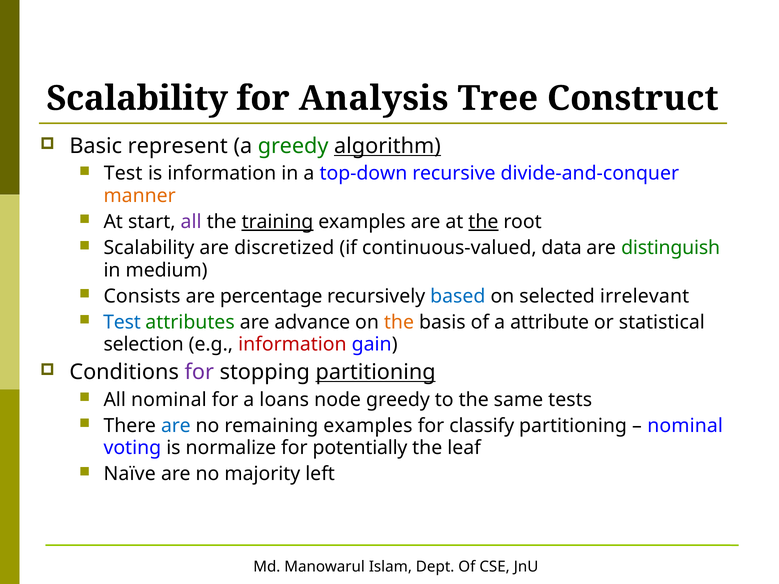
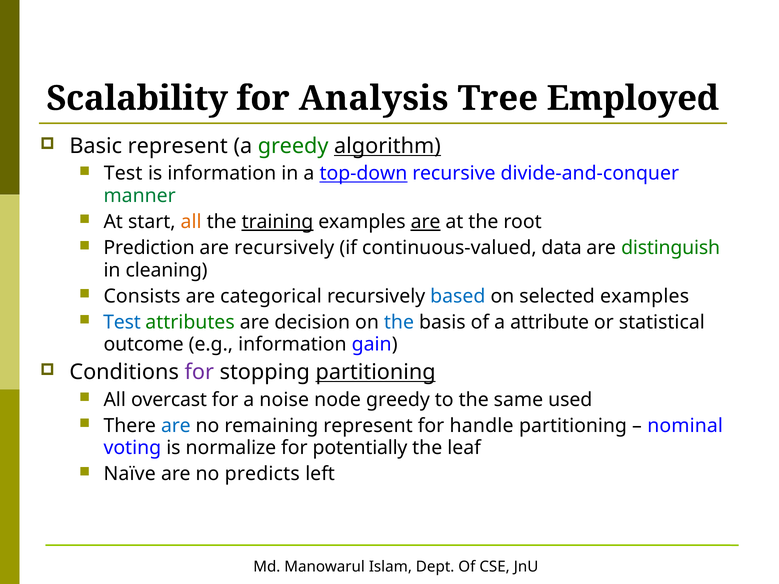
Construct: Construct -> Employed (633, 98)
top-down underline: none -> present (363, 174)
manner colour: orange -> green (140, 196)
all colour: purple -> orange (191, 222)
are underline: none -> present (426, 222)
the underline: present -> none (483, 222)
Scalability: Scalability -> Prediction (149, 248)
are discretized: discretized -> recursively (284, 248)
medium: medium -> cleaning (167, 270)
percentage: percentage -> categorical (271, 296)
selected irrelevant: irrelevant -> examples (645, 296)
advance: advance -> decision (312, 322)
the colour: orange -> blue (399, 322)
selection: selection -> outcome (144, 345)
information colour: red -> black (292, 345)
All nominal: nominal -> overcast (169, 400)
loans: loans -> noise (284, 400)
tests: tests -> used (570, 400)
remaining examples: examples -> represent (368, 426)
classify: classify -> handle (482, 426)
majority: majority -> predicts (262, 474)
